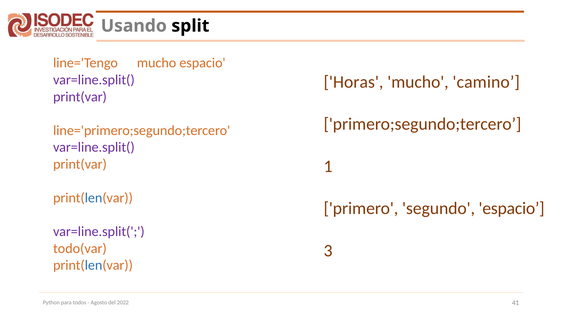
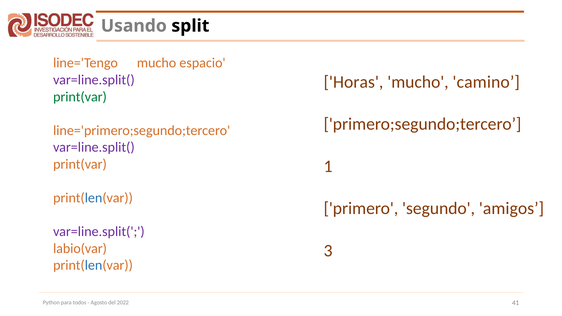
print(var colour: purple -> green (80, 97)
segundo espacio: espacio -> amigos (511, 208)
todo(var: todo(var -> labio(var (80, 249)
